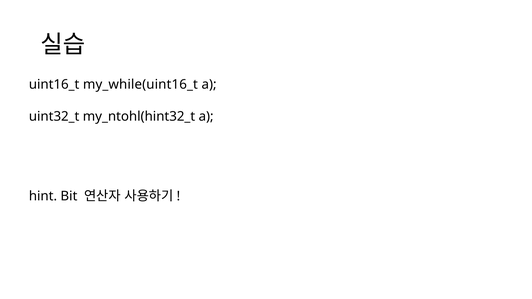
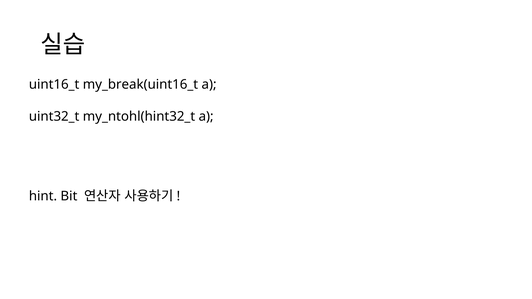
my_while(uint16_t: my_while(uint16_t -> my_break(uint16_t (140, 85)
